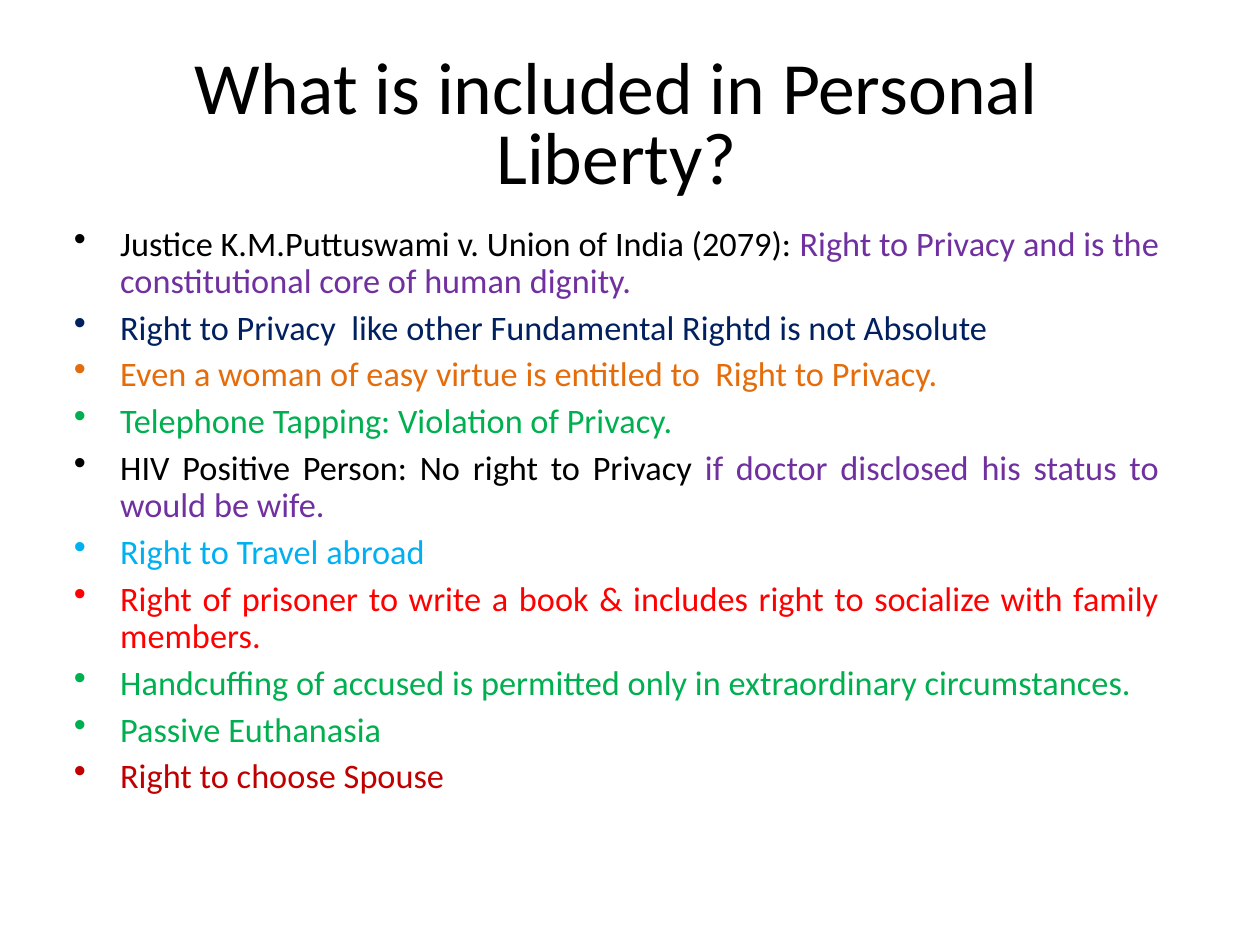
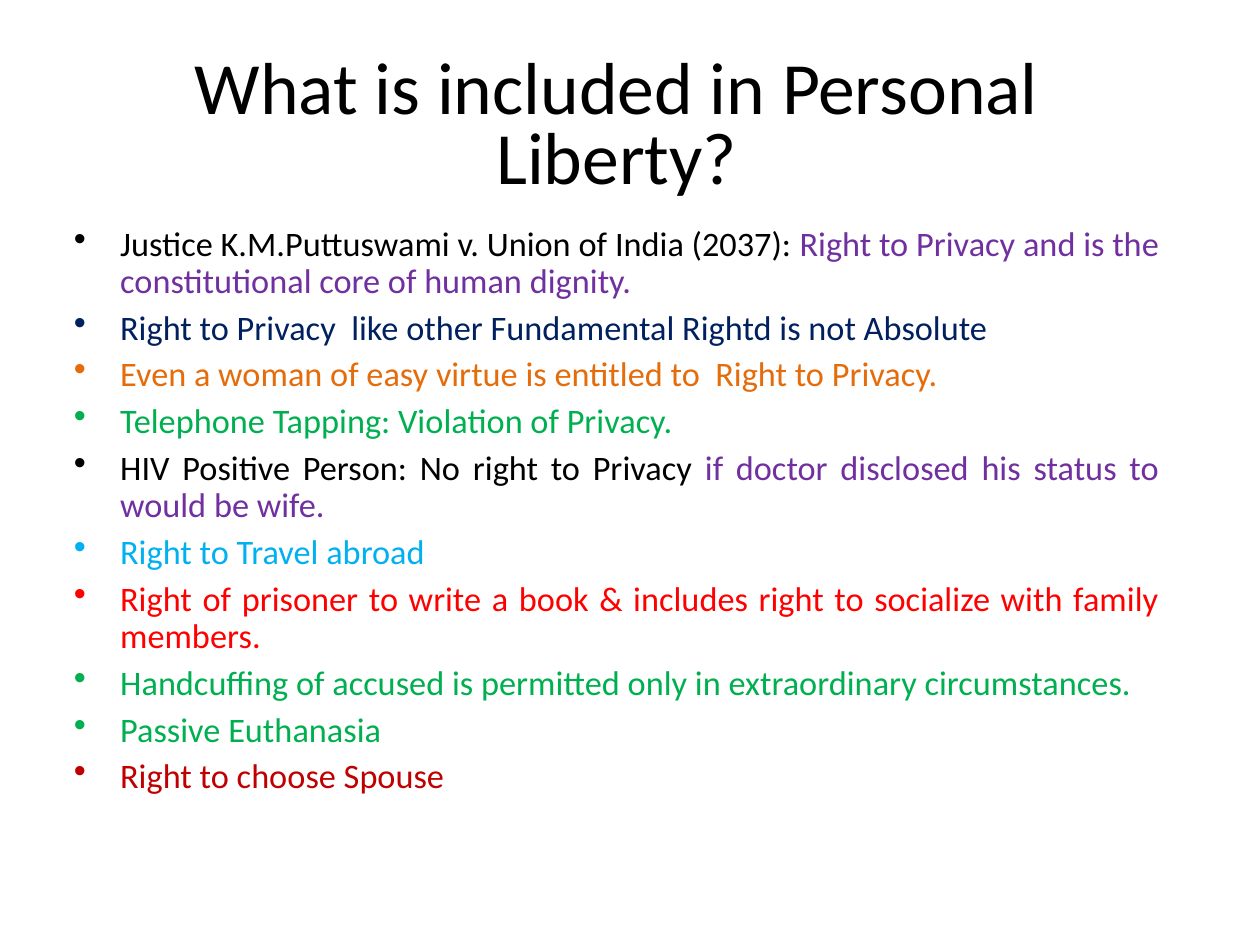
2079: 2079 -> 2037 (741, 245)
